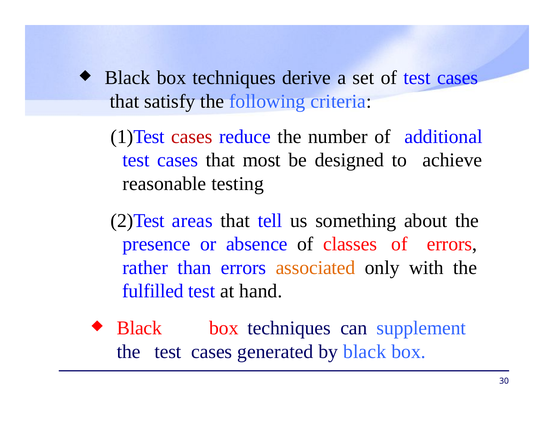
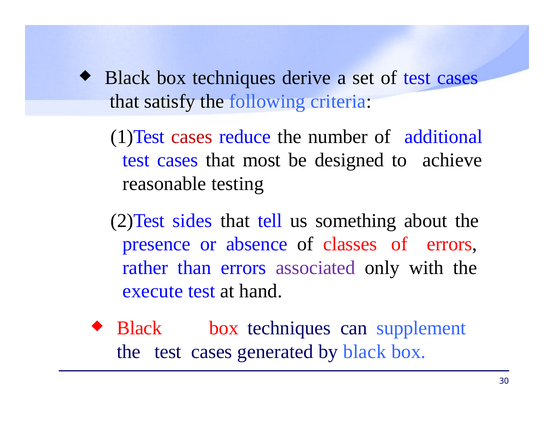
areas: areas -> sides (192, 221)
associated colour: orange -> purple (316, 268)
fulfilled: fulfilled -> execute (153, 291)
